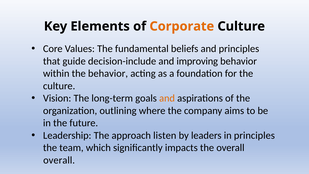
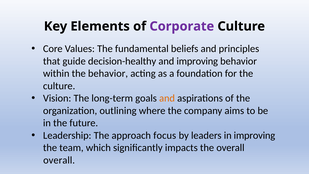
Corporate colour: orange -> purple (182, 26)
decision-include: decision-include -> decision-healthy (122, 61)
listen: listen -> focus (165, 135)
in principles: principles -> improving (254, 135)
